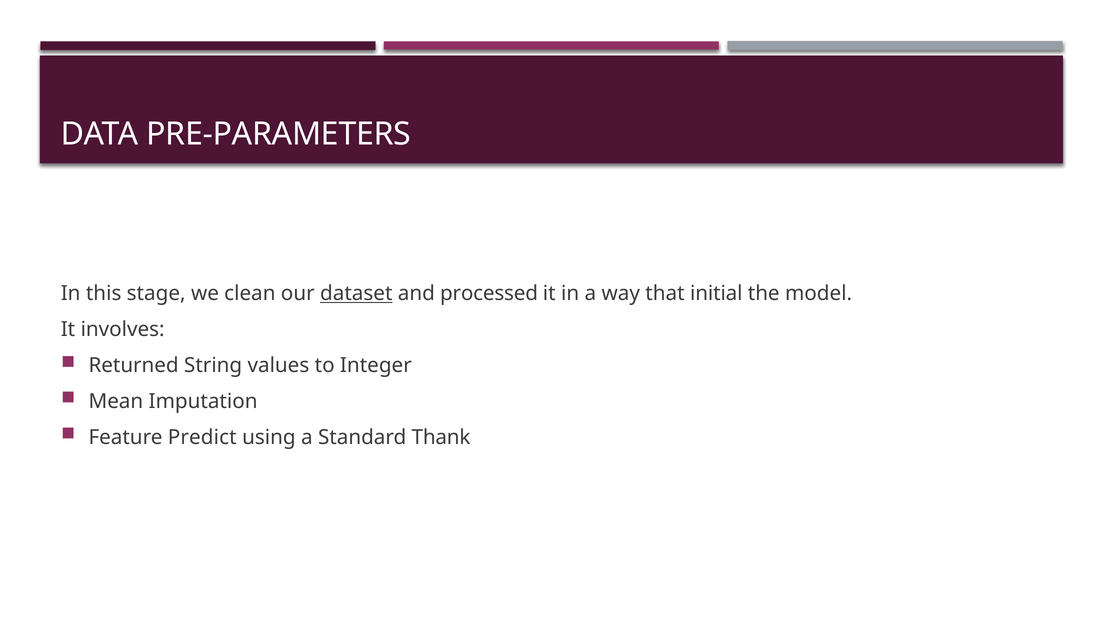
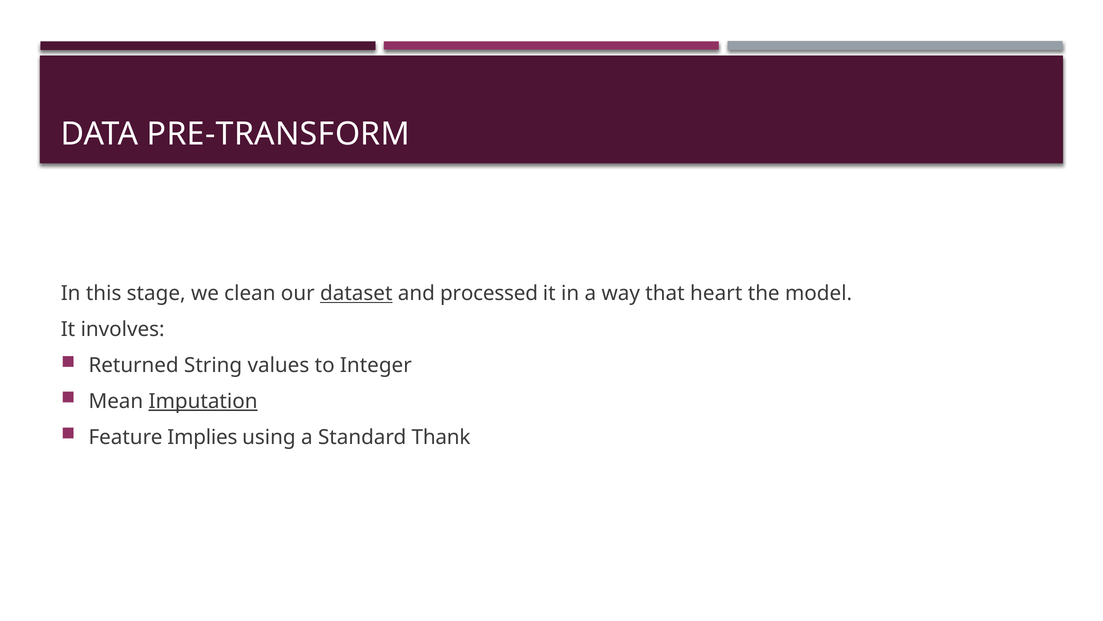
PRE-PARAMETERS: PRE-PARAMETERS -> PRE-TRANSFORM (278, 134)
initial: initial -> heart (716, 293)
Imputation underline: none -> present (203, 401)
Predict: Predict -> Implies (202, 437)
